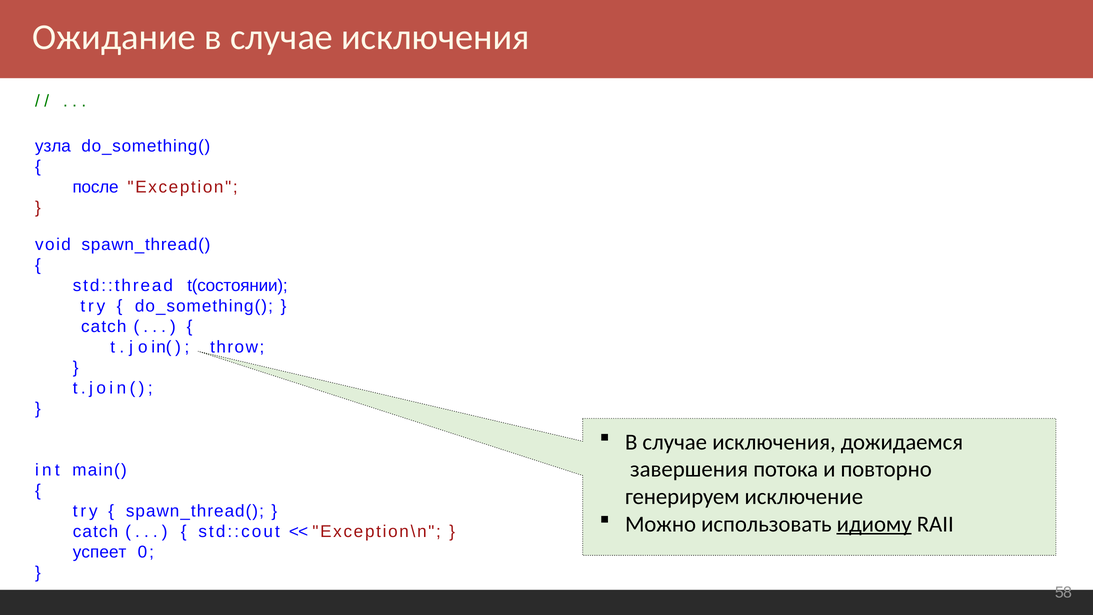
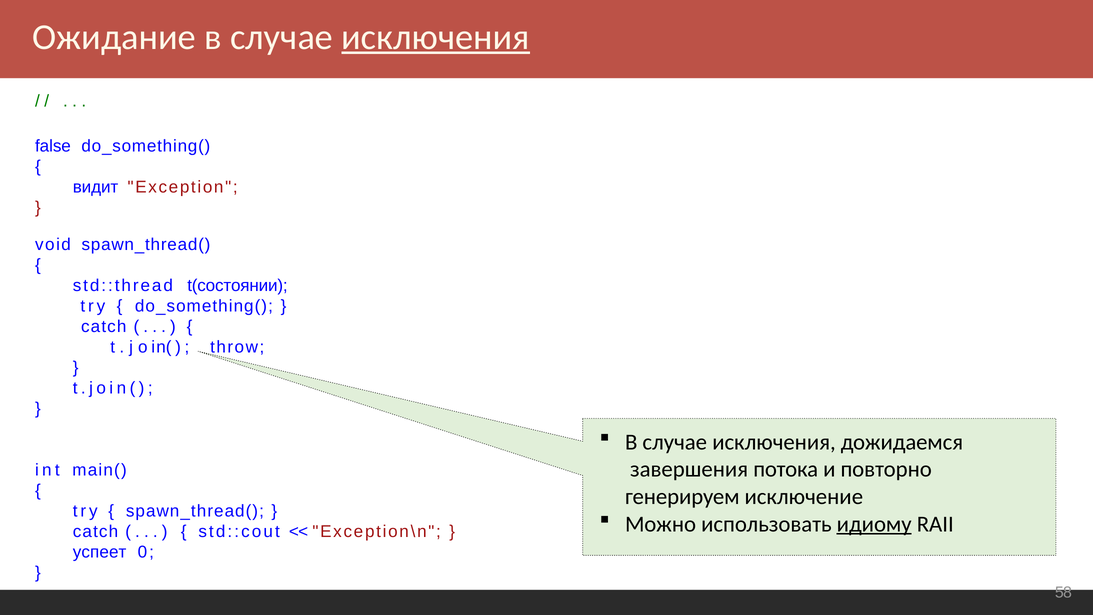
исключения underline: none -> present (436, 37)
узла: узла -> false (53, 146)
после: после -> видит (96, 187)
